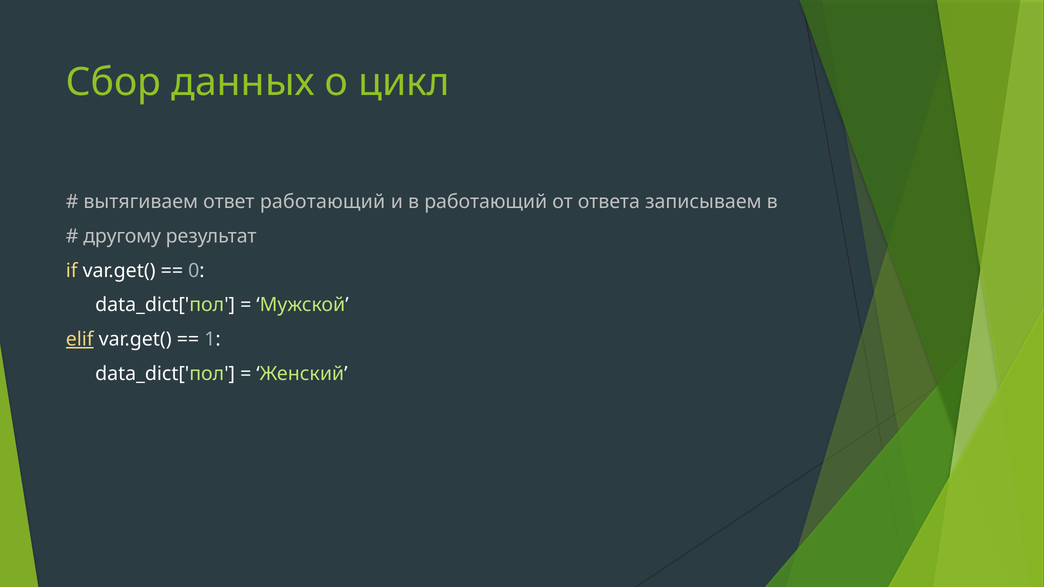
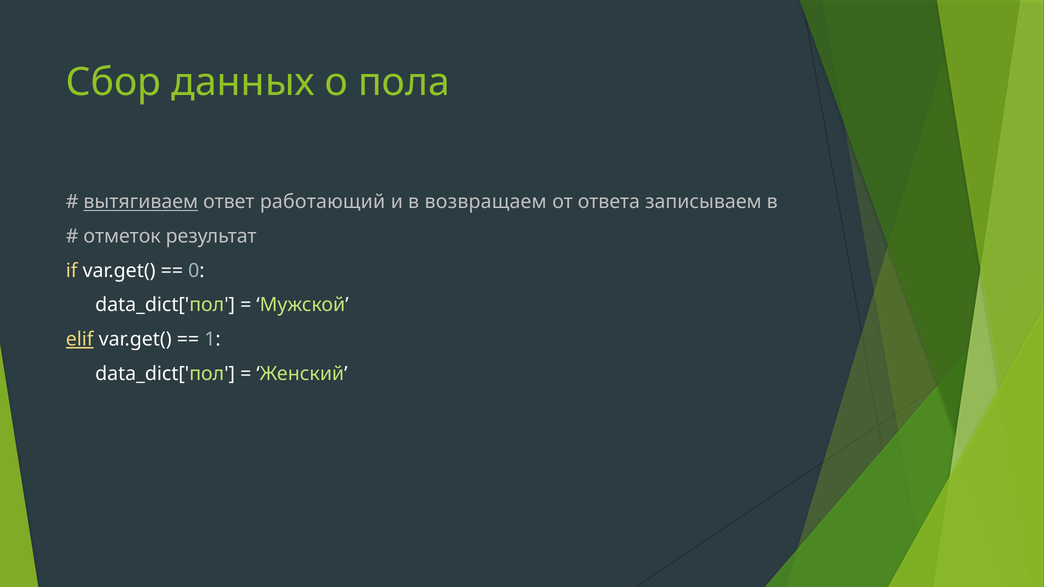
цикл: цикл -> пола (404, 82)
вытягиваем underline: none -> present (141, 202)
в работающий: работающий -> возвращаем (486, 202)
другому: другому -> отметок (122, 236)
